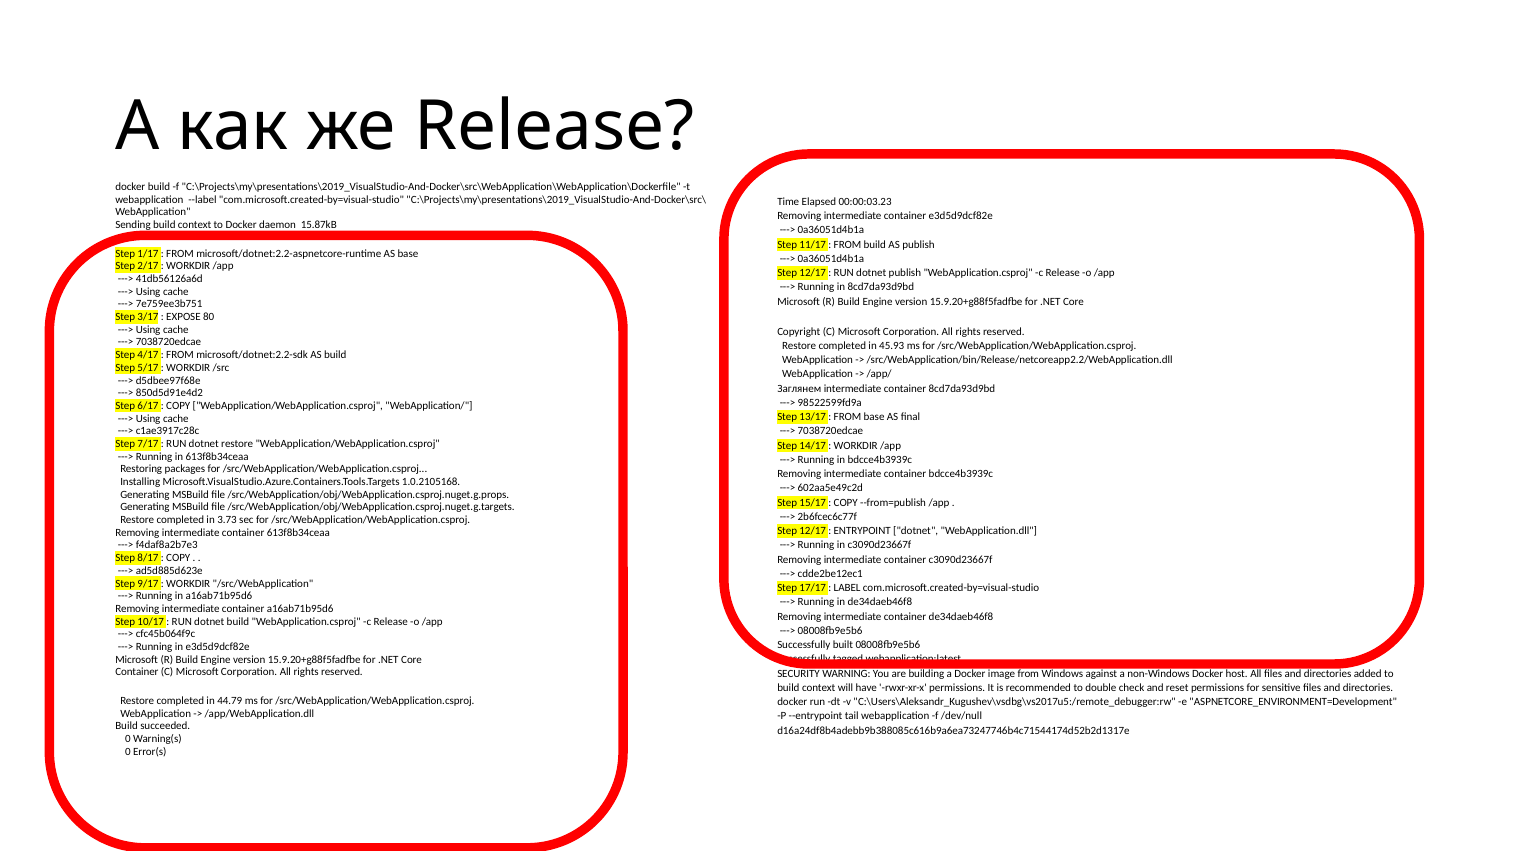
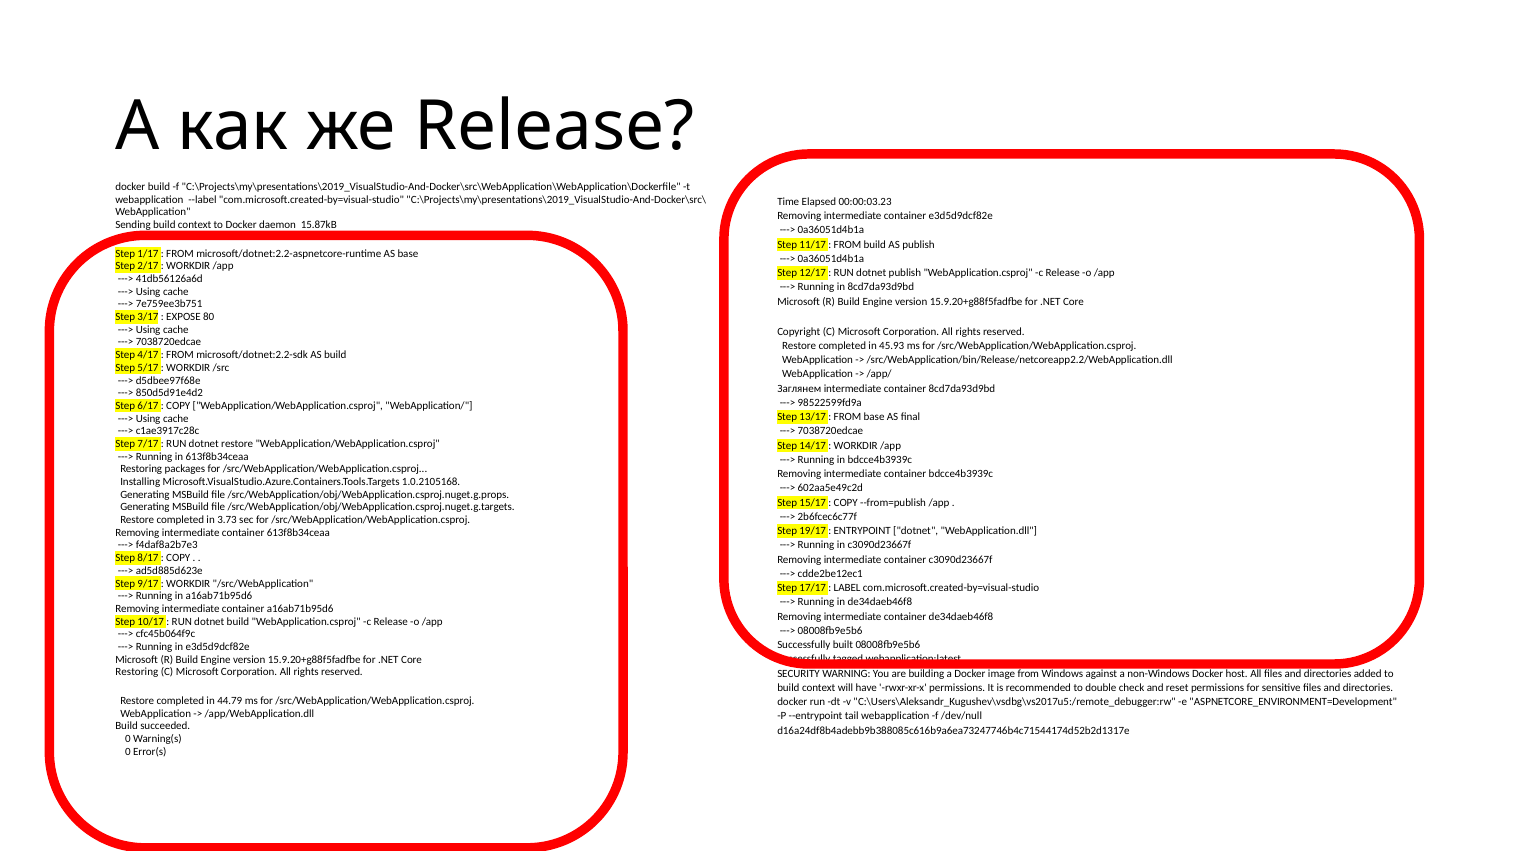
12/17: 12/17 -> 19/17 (813, 531)
Container: Container -> Restoring (137, 672)
